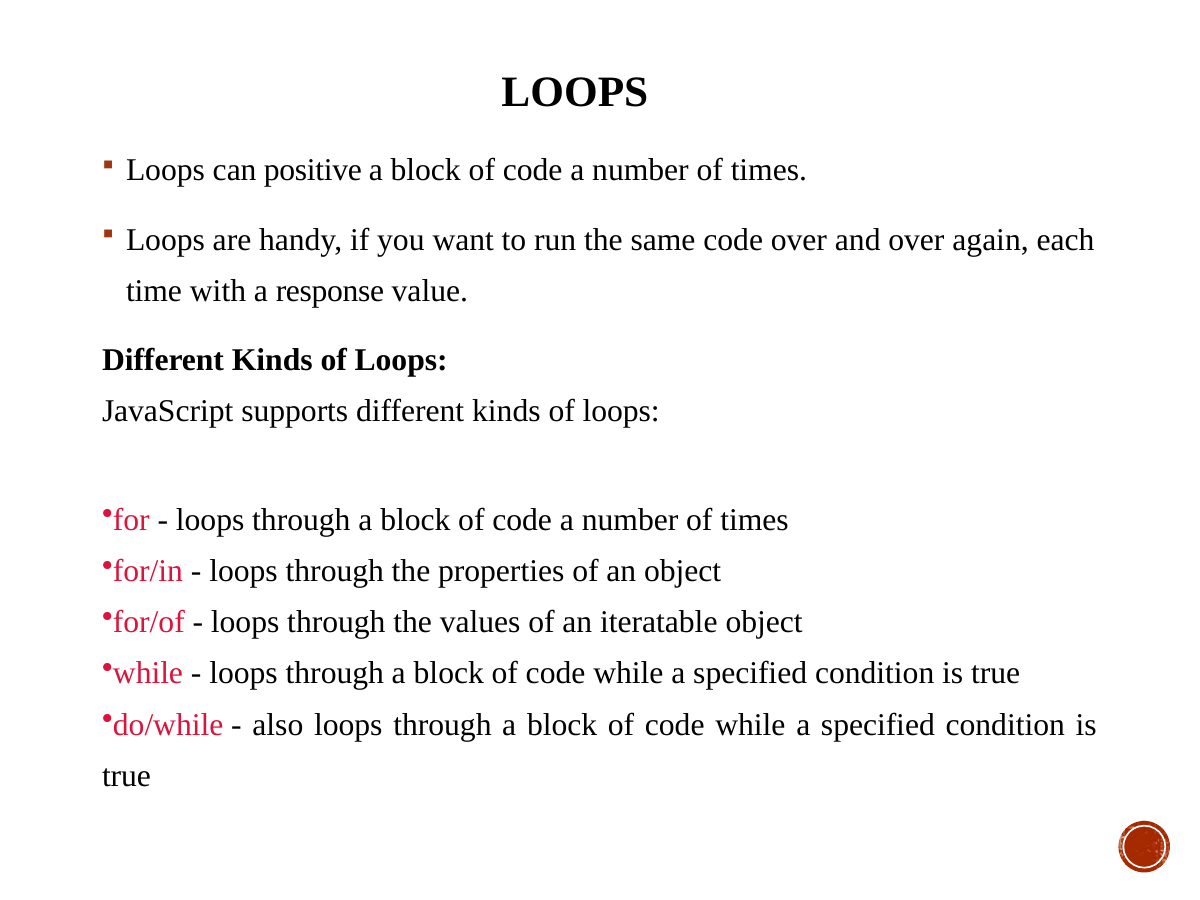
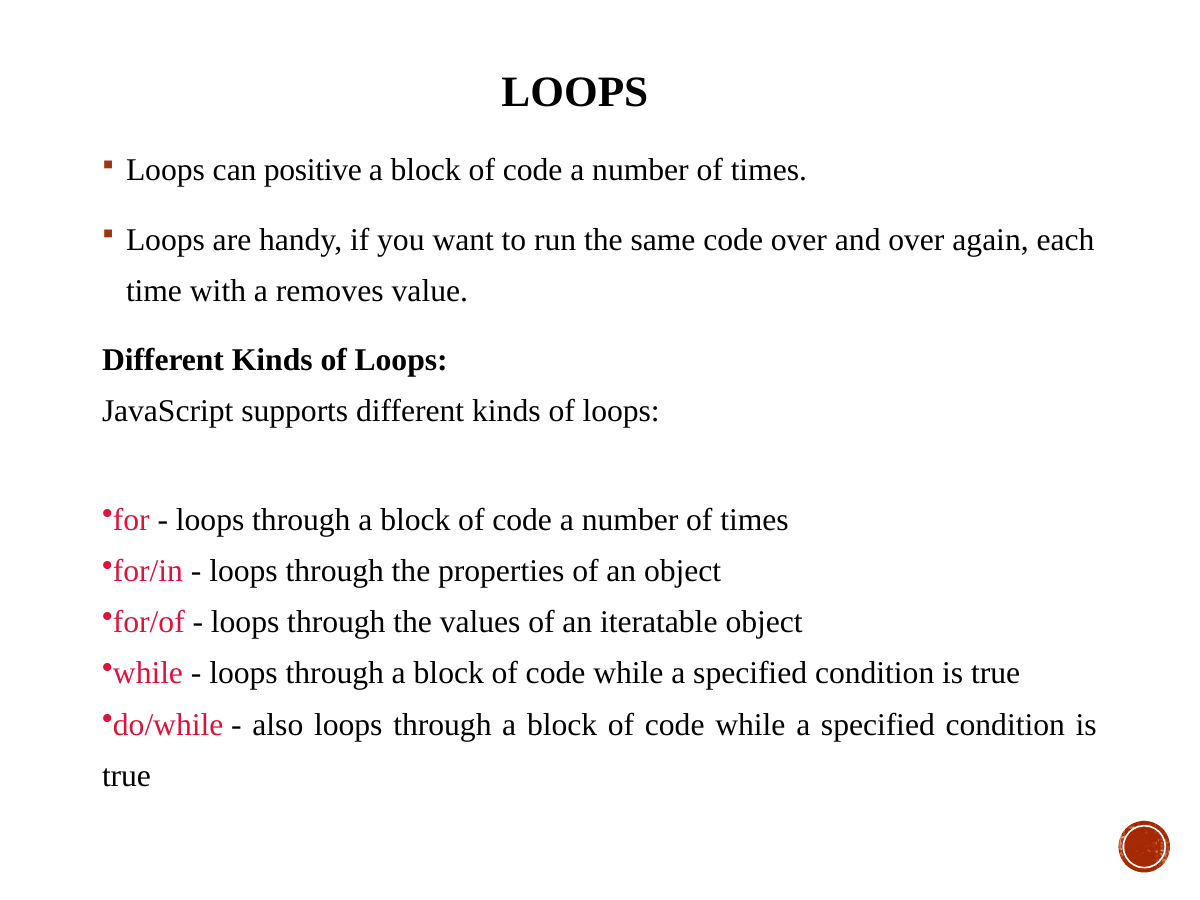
response: response -> removes (330, 291)
